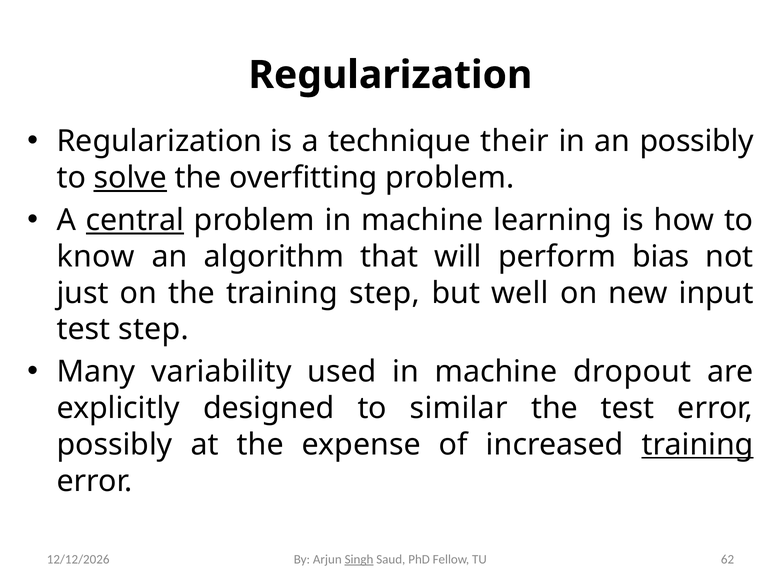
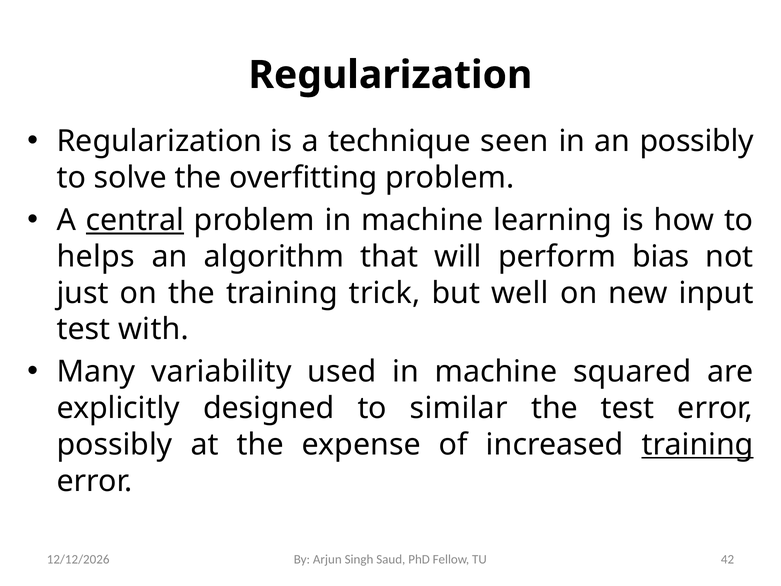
their: their -> seen (514, 141)
solve underline: present -> none (130, 178)
know: know -> helps (96, 257)
training step: step -> trick (385, 293)
test step: step -> with (154, 329)
dropout: dropout -> squared (632, 372)
Singh underline: present -> none (359, 559)
62: 62 -> 42 (728, 559)
